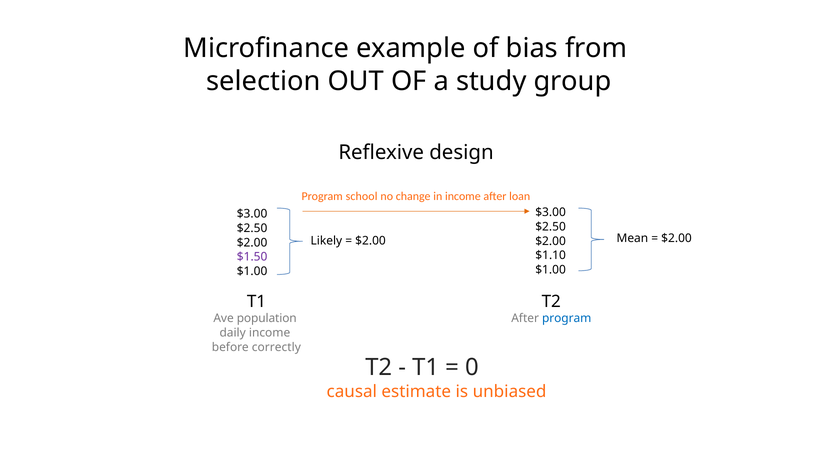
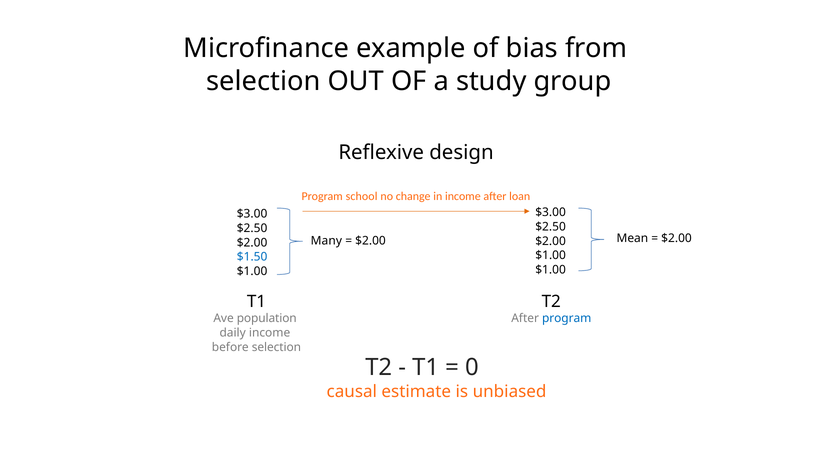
Likely: Likely -> Many (326, 241)
$1.10: $1.10 -> $1.00 (551, 255)
$1.50 colour: purple -> blue (252, 257)
before correctly: correctly -> selection (276, 347)
